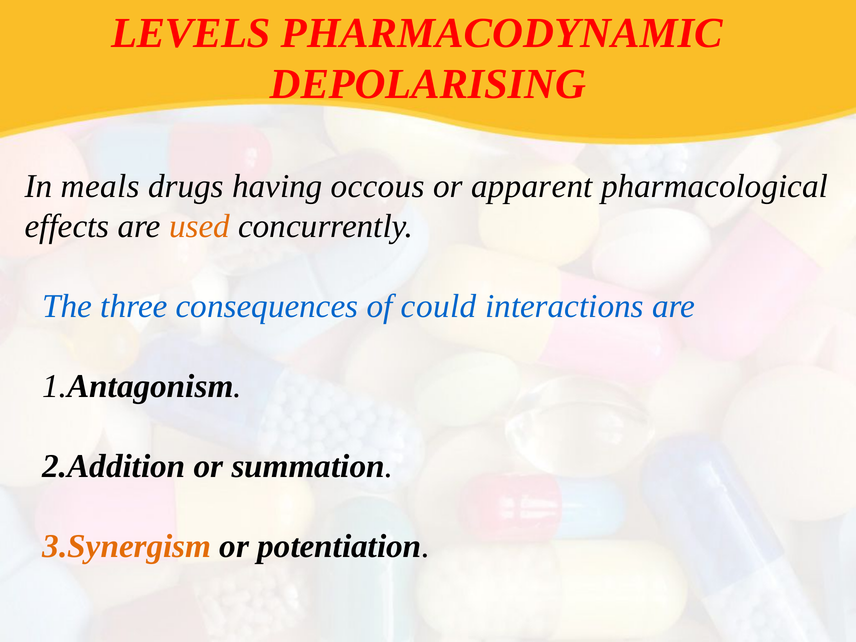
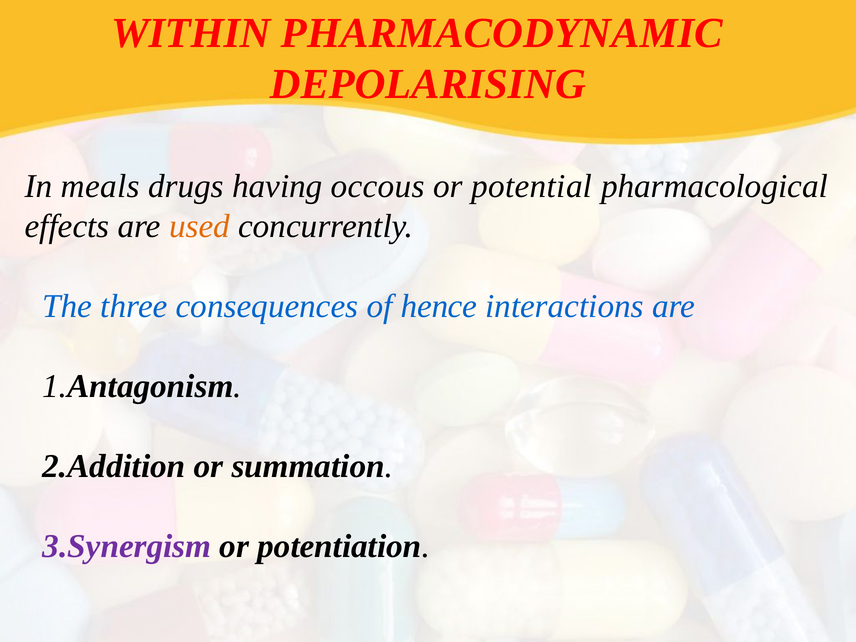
LEVELS: LEVELS -> WITHIN (191, 33)
apparent: apparent -> potential (532, 186)
could: could -> hence (439, 306)
3.Synergism colour: orange -> purple (127, 546)
